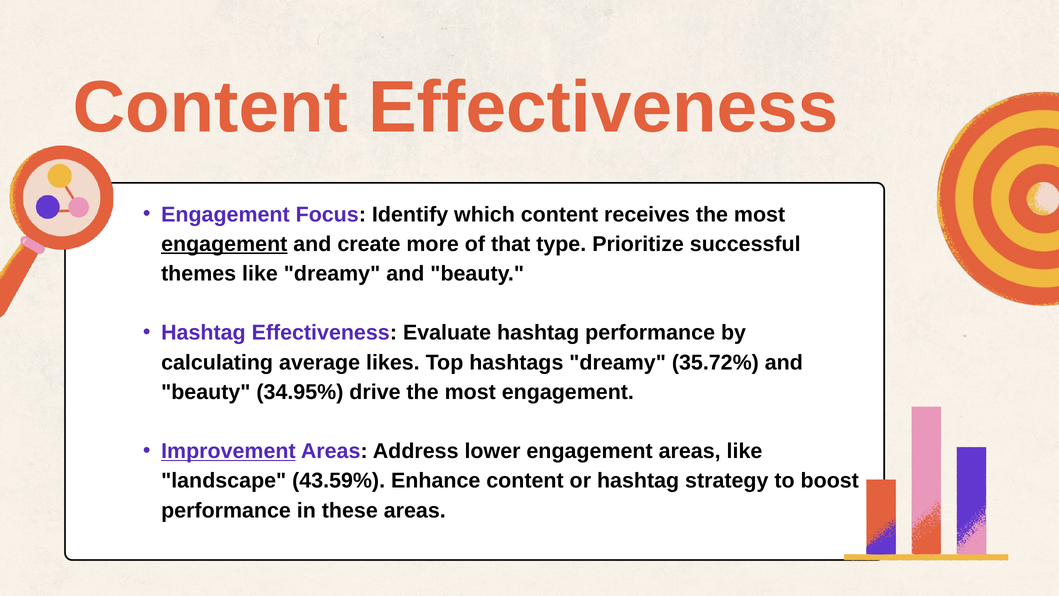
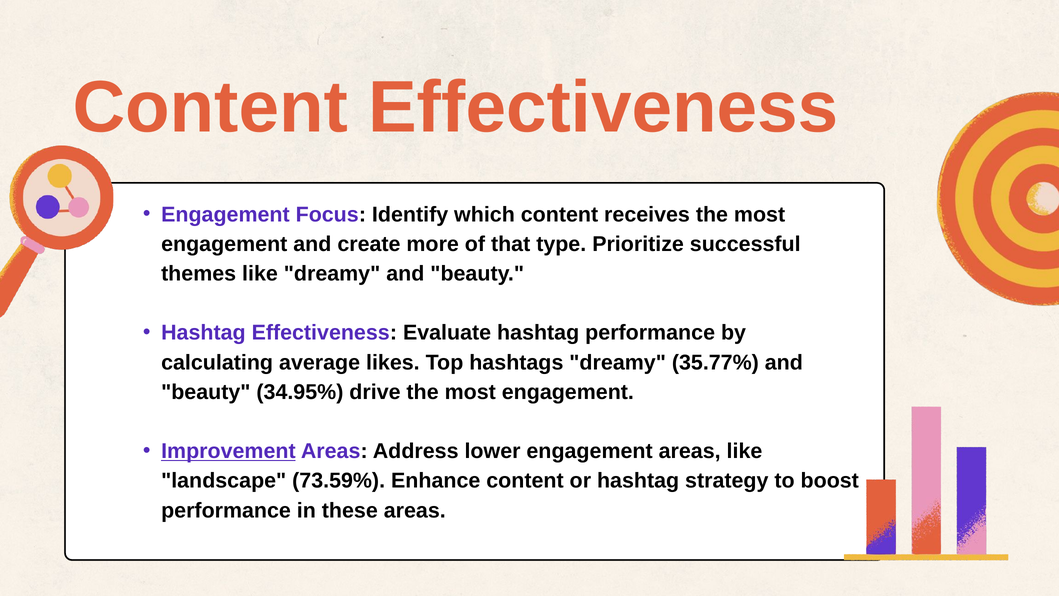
engagement underline: present -> none (224, 244)
35.72%: 35.72% -> 35.77% (715, 362)
43.59%: 43.59% -> 73.59% (339, 481)
